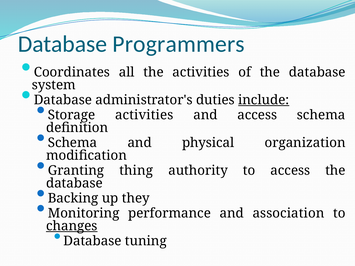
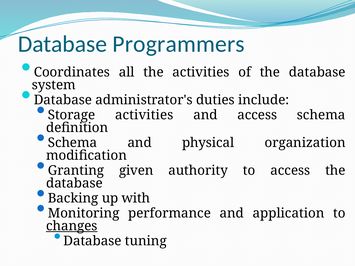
include underline: present -> none (264, 100)
thing: thing -> given (136, 171)
they: they -> with (136, 198)
association: association -> application (288, 213)
